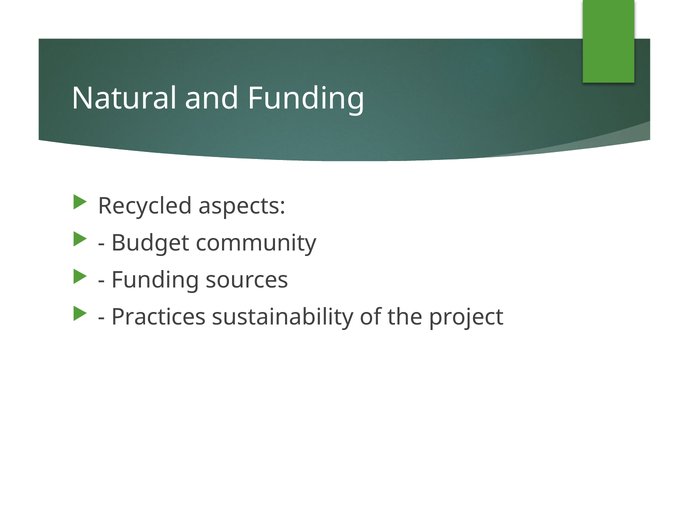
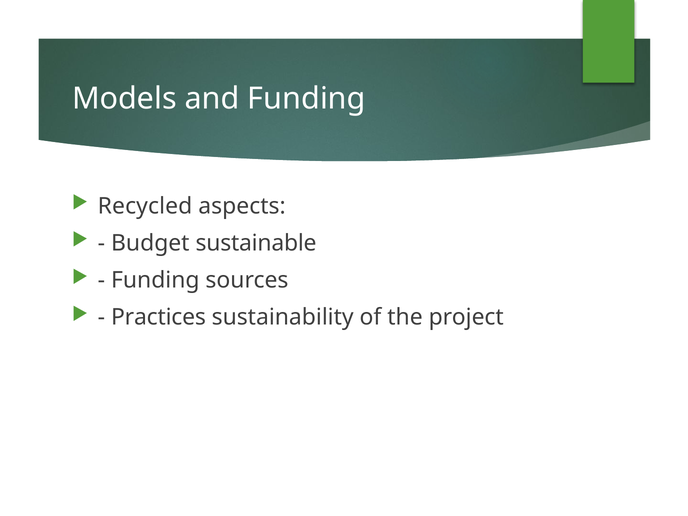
Natural: Natural -> Models (124, 99)
community: community -> sustainable (256, 243)
